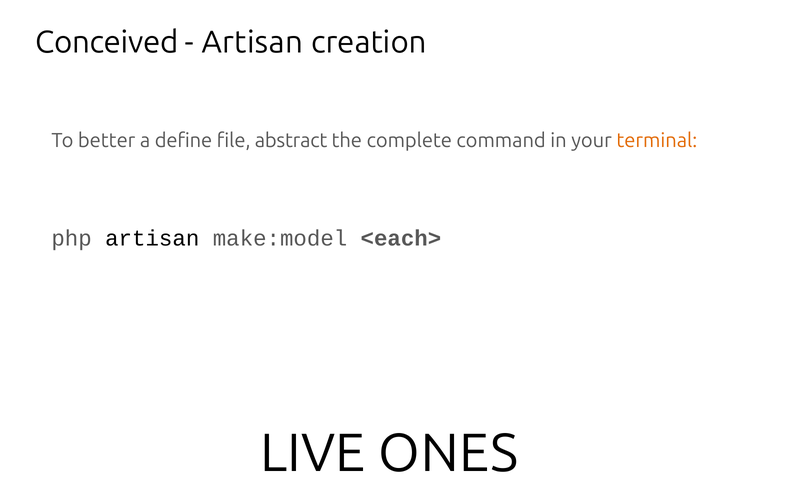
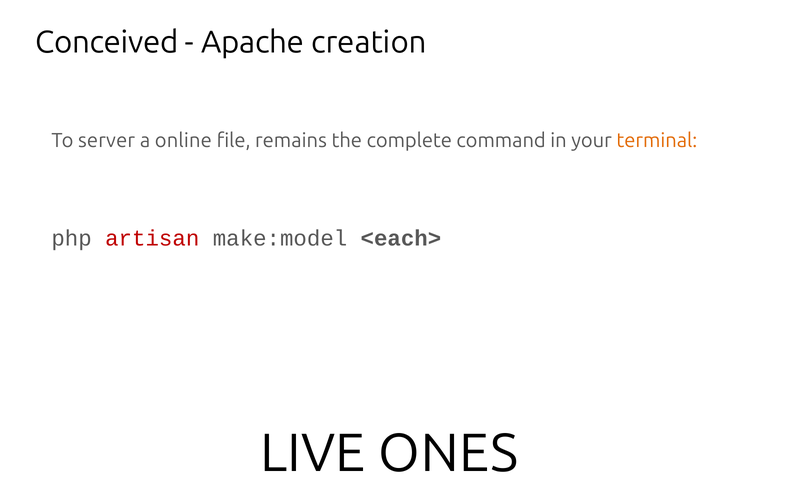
Artisan: Artisan -> Apache (253, 43)
better: better -> server (107, 140)
define: define -> online (183, 140)
abstract: abstract -> remains (291, 140)
artisan colour: black -> red (152, 239)
